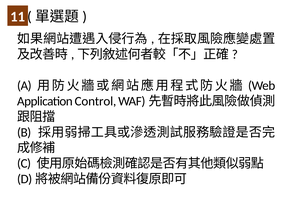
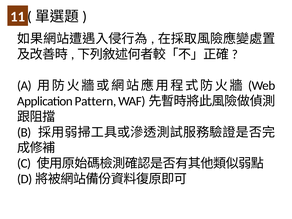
Control: Control -> Pattern (96, 101)
